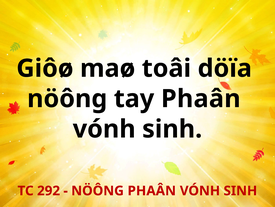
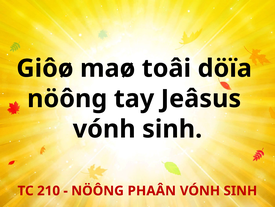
tay Phaân: Phaân -> Jeâsus (201, 98)
292: 292 -> 210 (49, 190)
